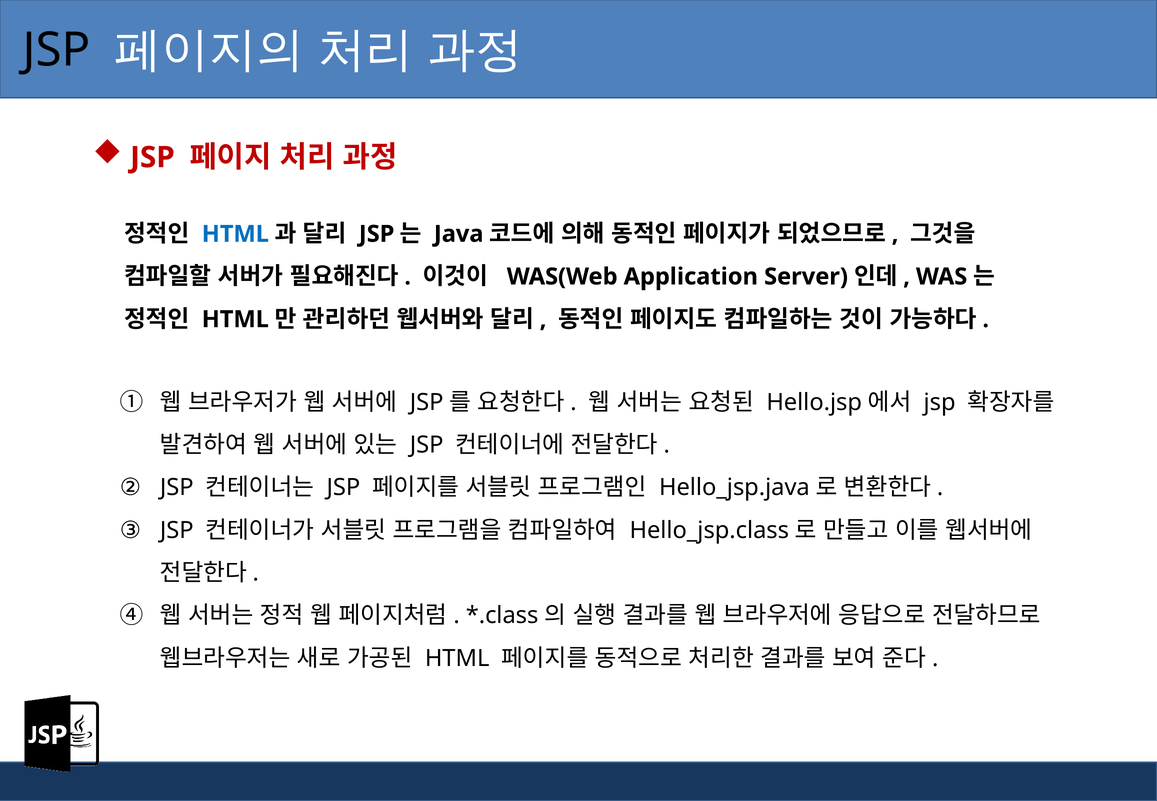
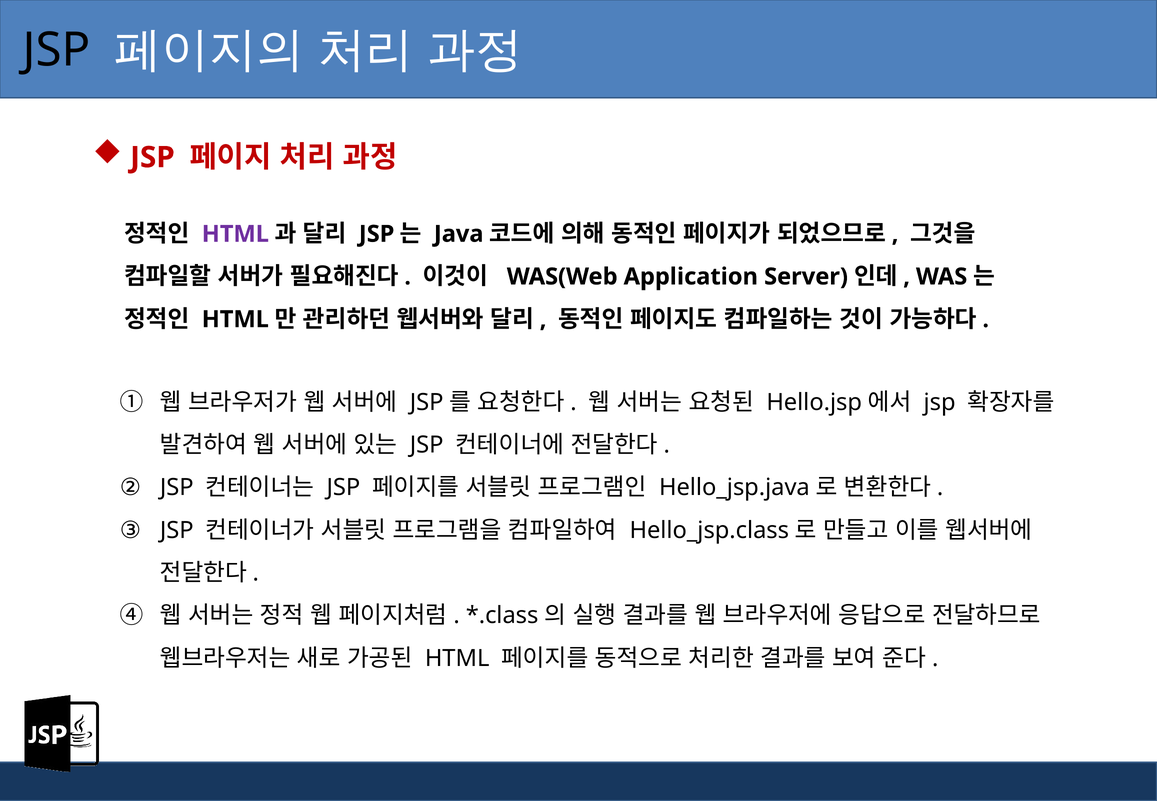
HTML colour: blue -> purple (235, 234)
